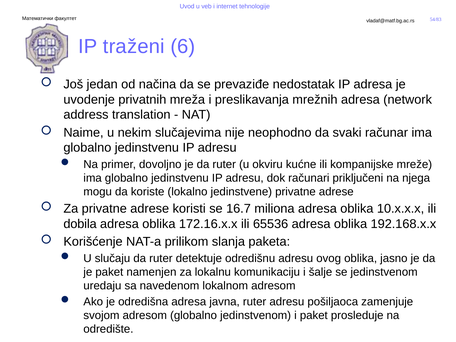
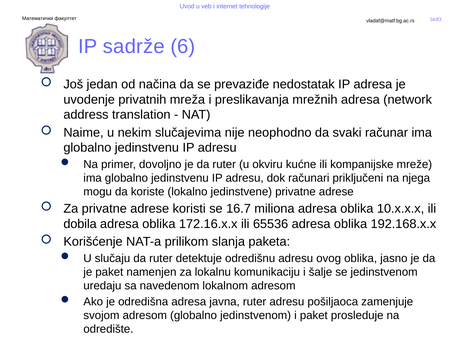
traženi: traženi -> sadrže (134, 47)
